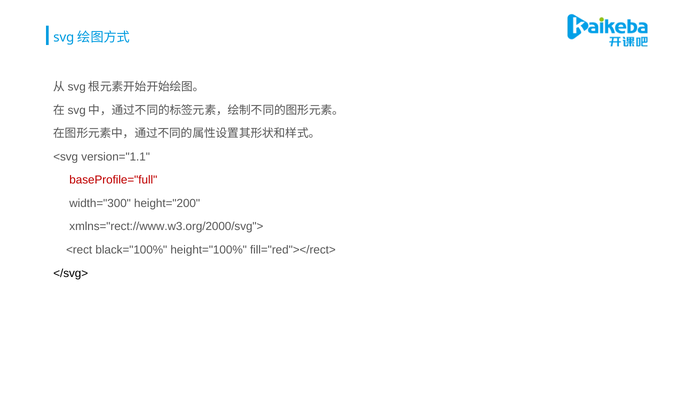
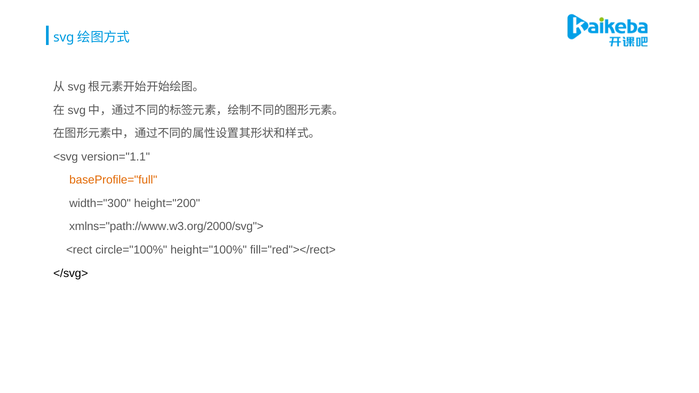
baseProfile="full colour: red -> orange (113, 180)
xmlns="rect://www.w3.org/2000/svg">: xmlns="rect://www.w3.org/2000/svg"> -> xmlns="path://www.w3.org/2000/svg"> (166, 227)
black="100%: black="100% -> circle="100% (131, 250)
